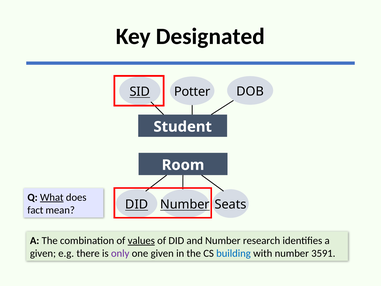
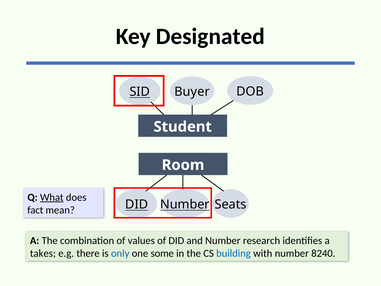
Potter: Potter -> Buyer (192, 92)
values underline: present -> none (141, 240)
given: given -> takes (43, 253)
only colour: purple -> blue (120, 253)
one given: given -> some (162, 253)
3591: 3591 -> 8240 (323, 253)
